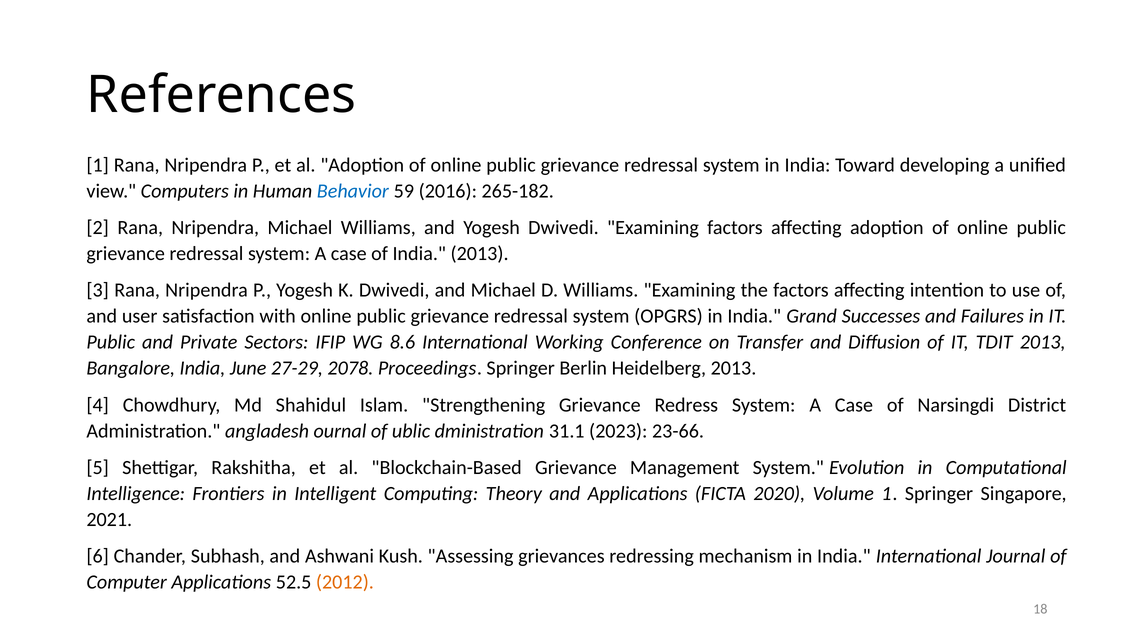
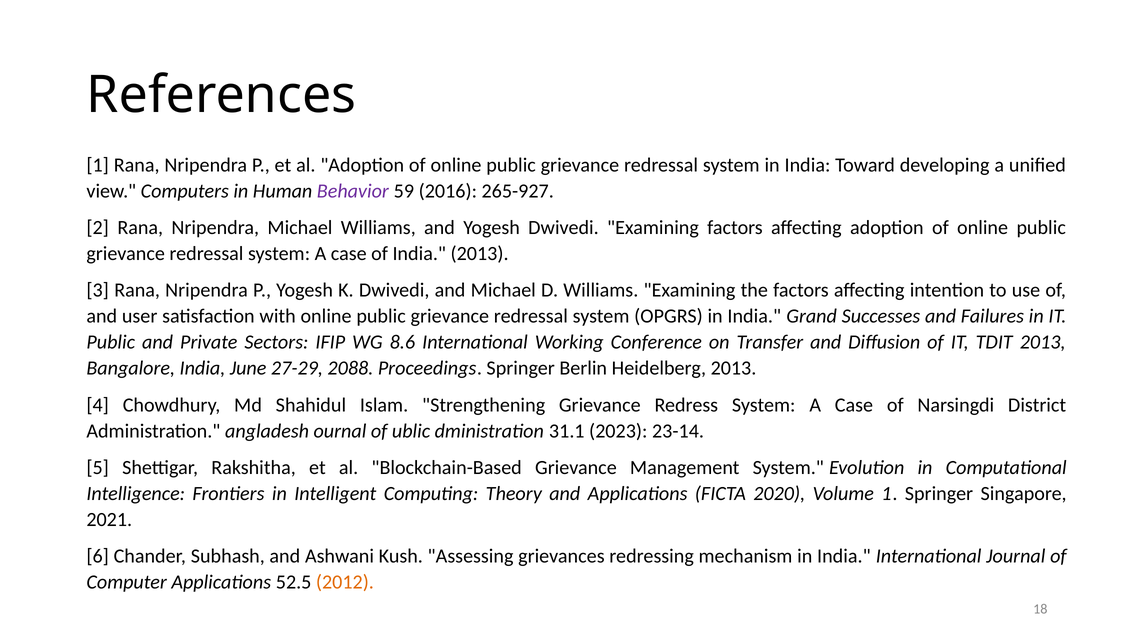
Behavior colour: blue -> purple (353, 191)
265-182: 265-182 -> 265-927 (518, 191)
2078: 2078 -> 2088 (350, 368)
23-66: 23-66 -> 23-14 (678, 431)
